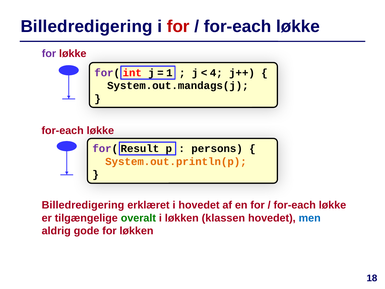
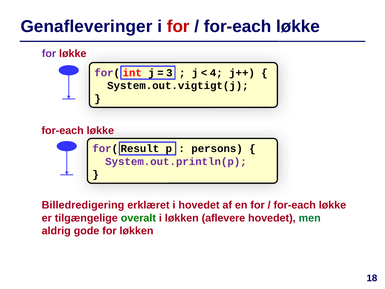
Billedredigering: Billedredigering -> Genafleveringer (87, 27)
1: 1 -> 3 (169, 73)
System.out.mandags(j: System.out.mandags(j -> System.out.vigtigt(j (178, 86)
System.out.println(p colour: orange -> purple (176, 161)
klassen: klassen -> aflevere (223, 218)
men colour: blue -> green (310, 218)
